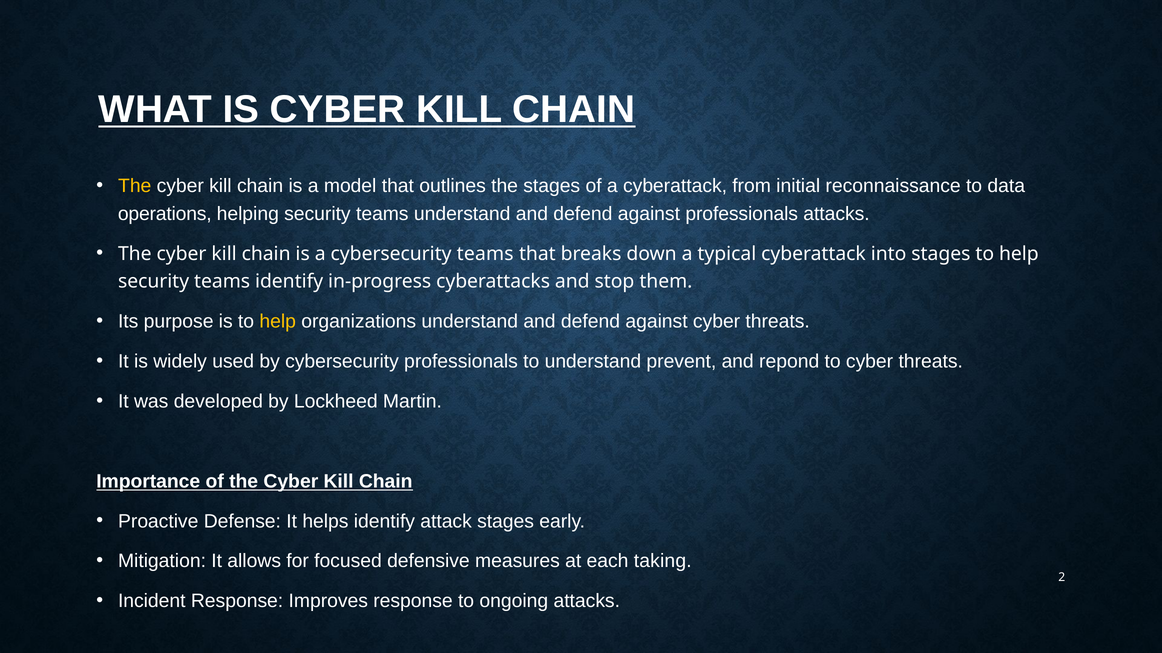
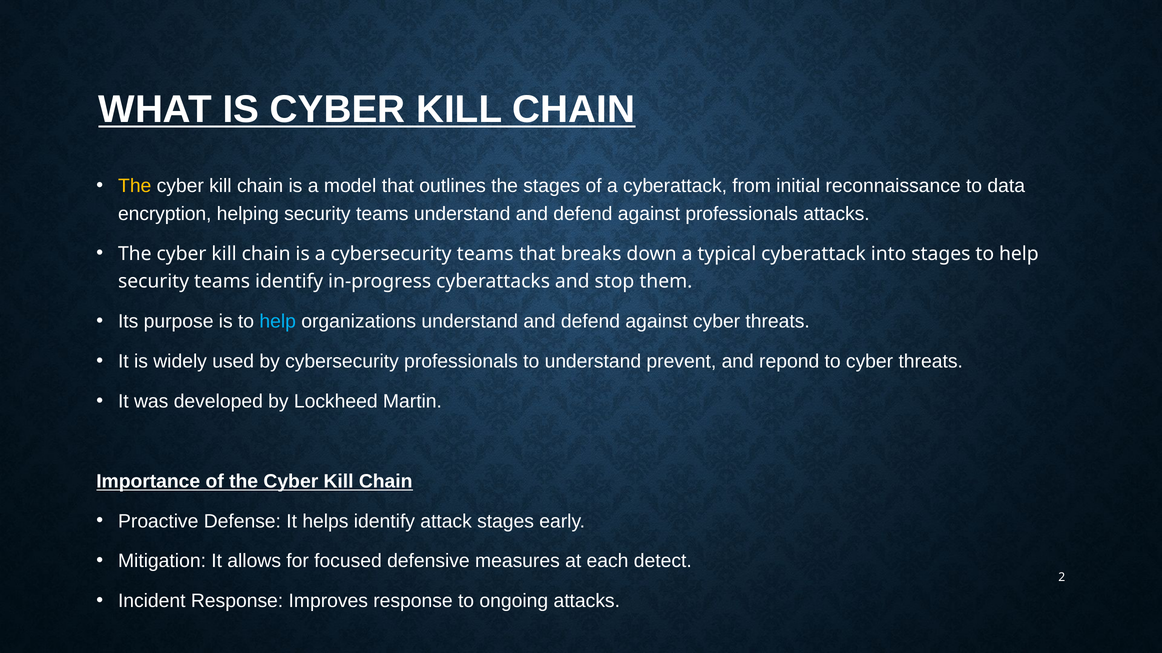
operations: operations -> encryption (165, 214)
help colour: yellow -> light blue (278, 322)
taking: taking -> detect (663, 562)
